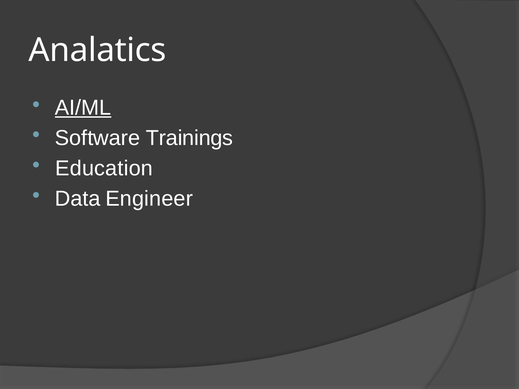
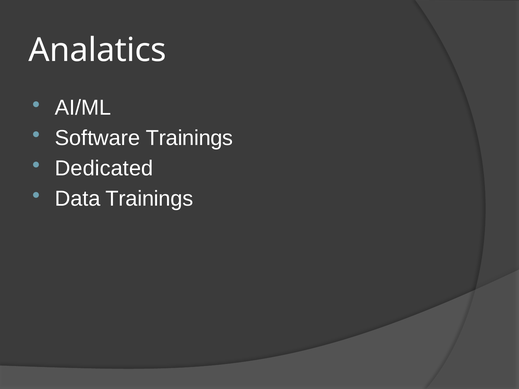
AI/ML underline: present -> none (83, 108)
Education: Education -> Dedicated (104, 168)
Data Engineer: Engineer -> Trainings (149, 199)
